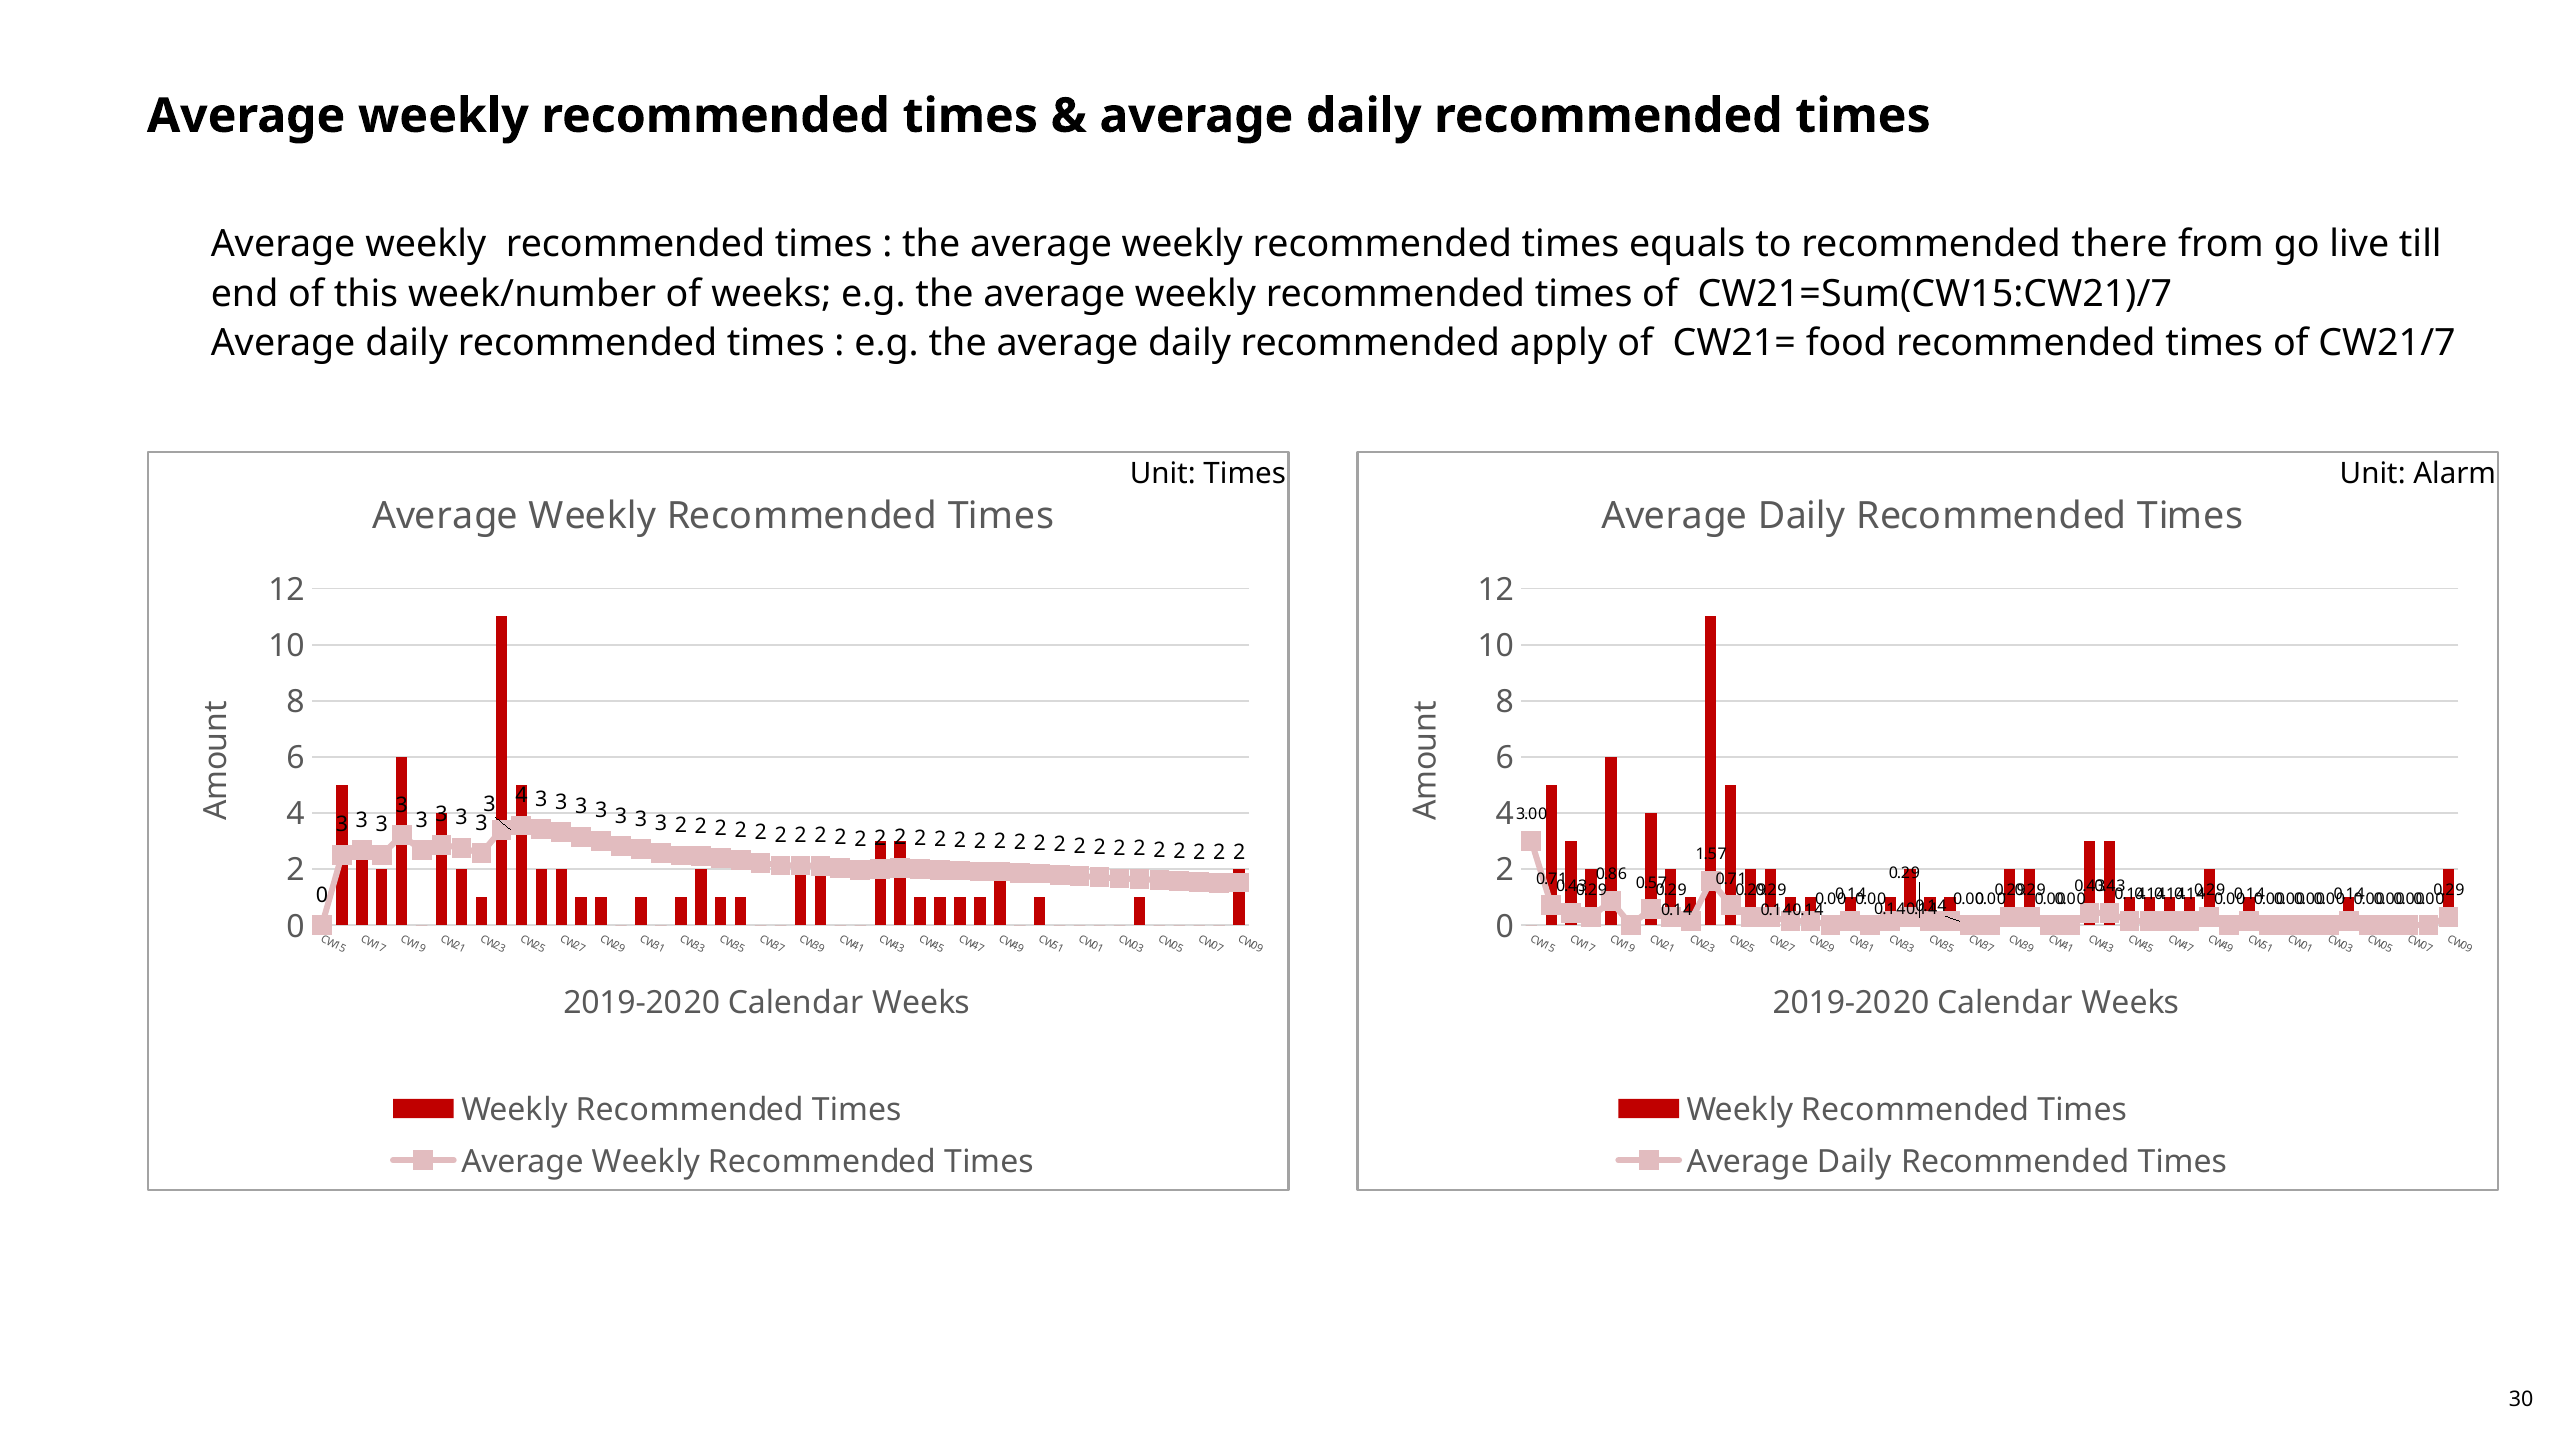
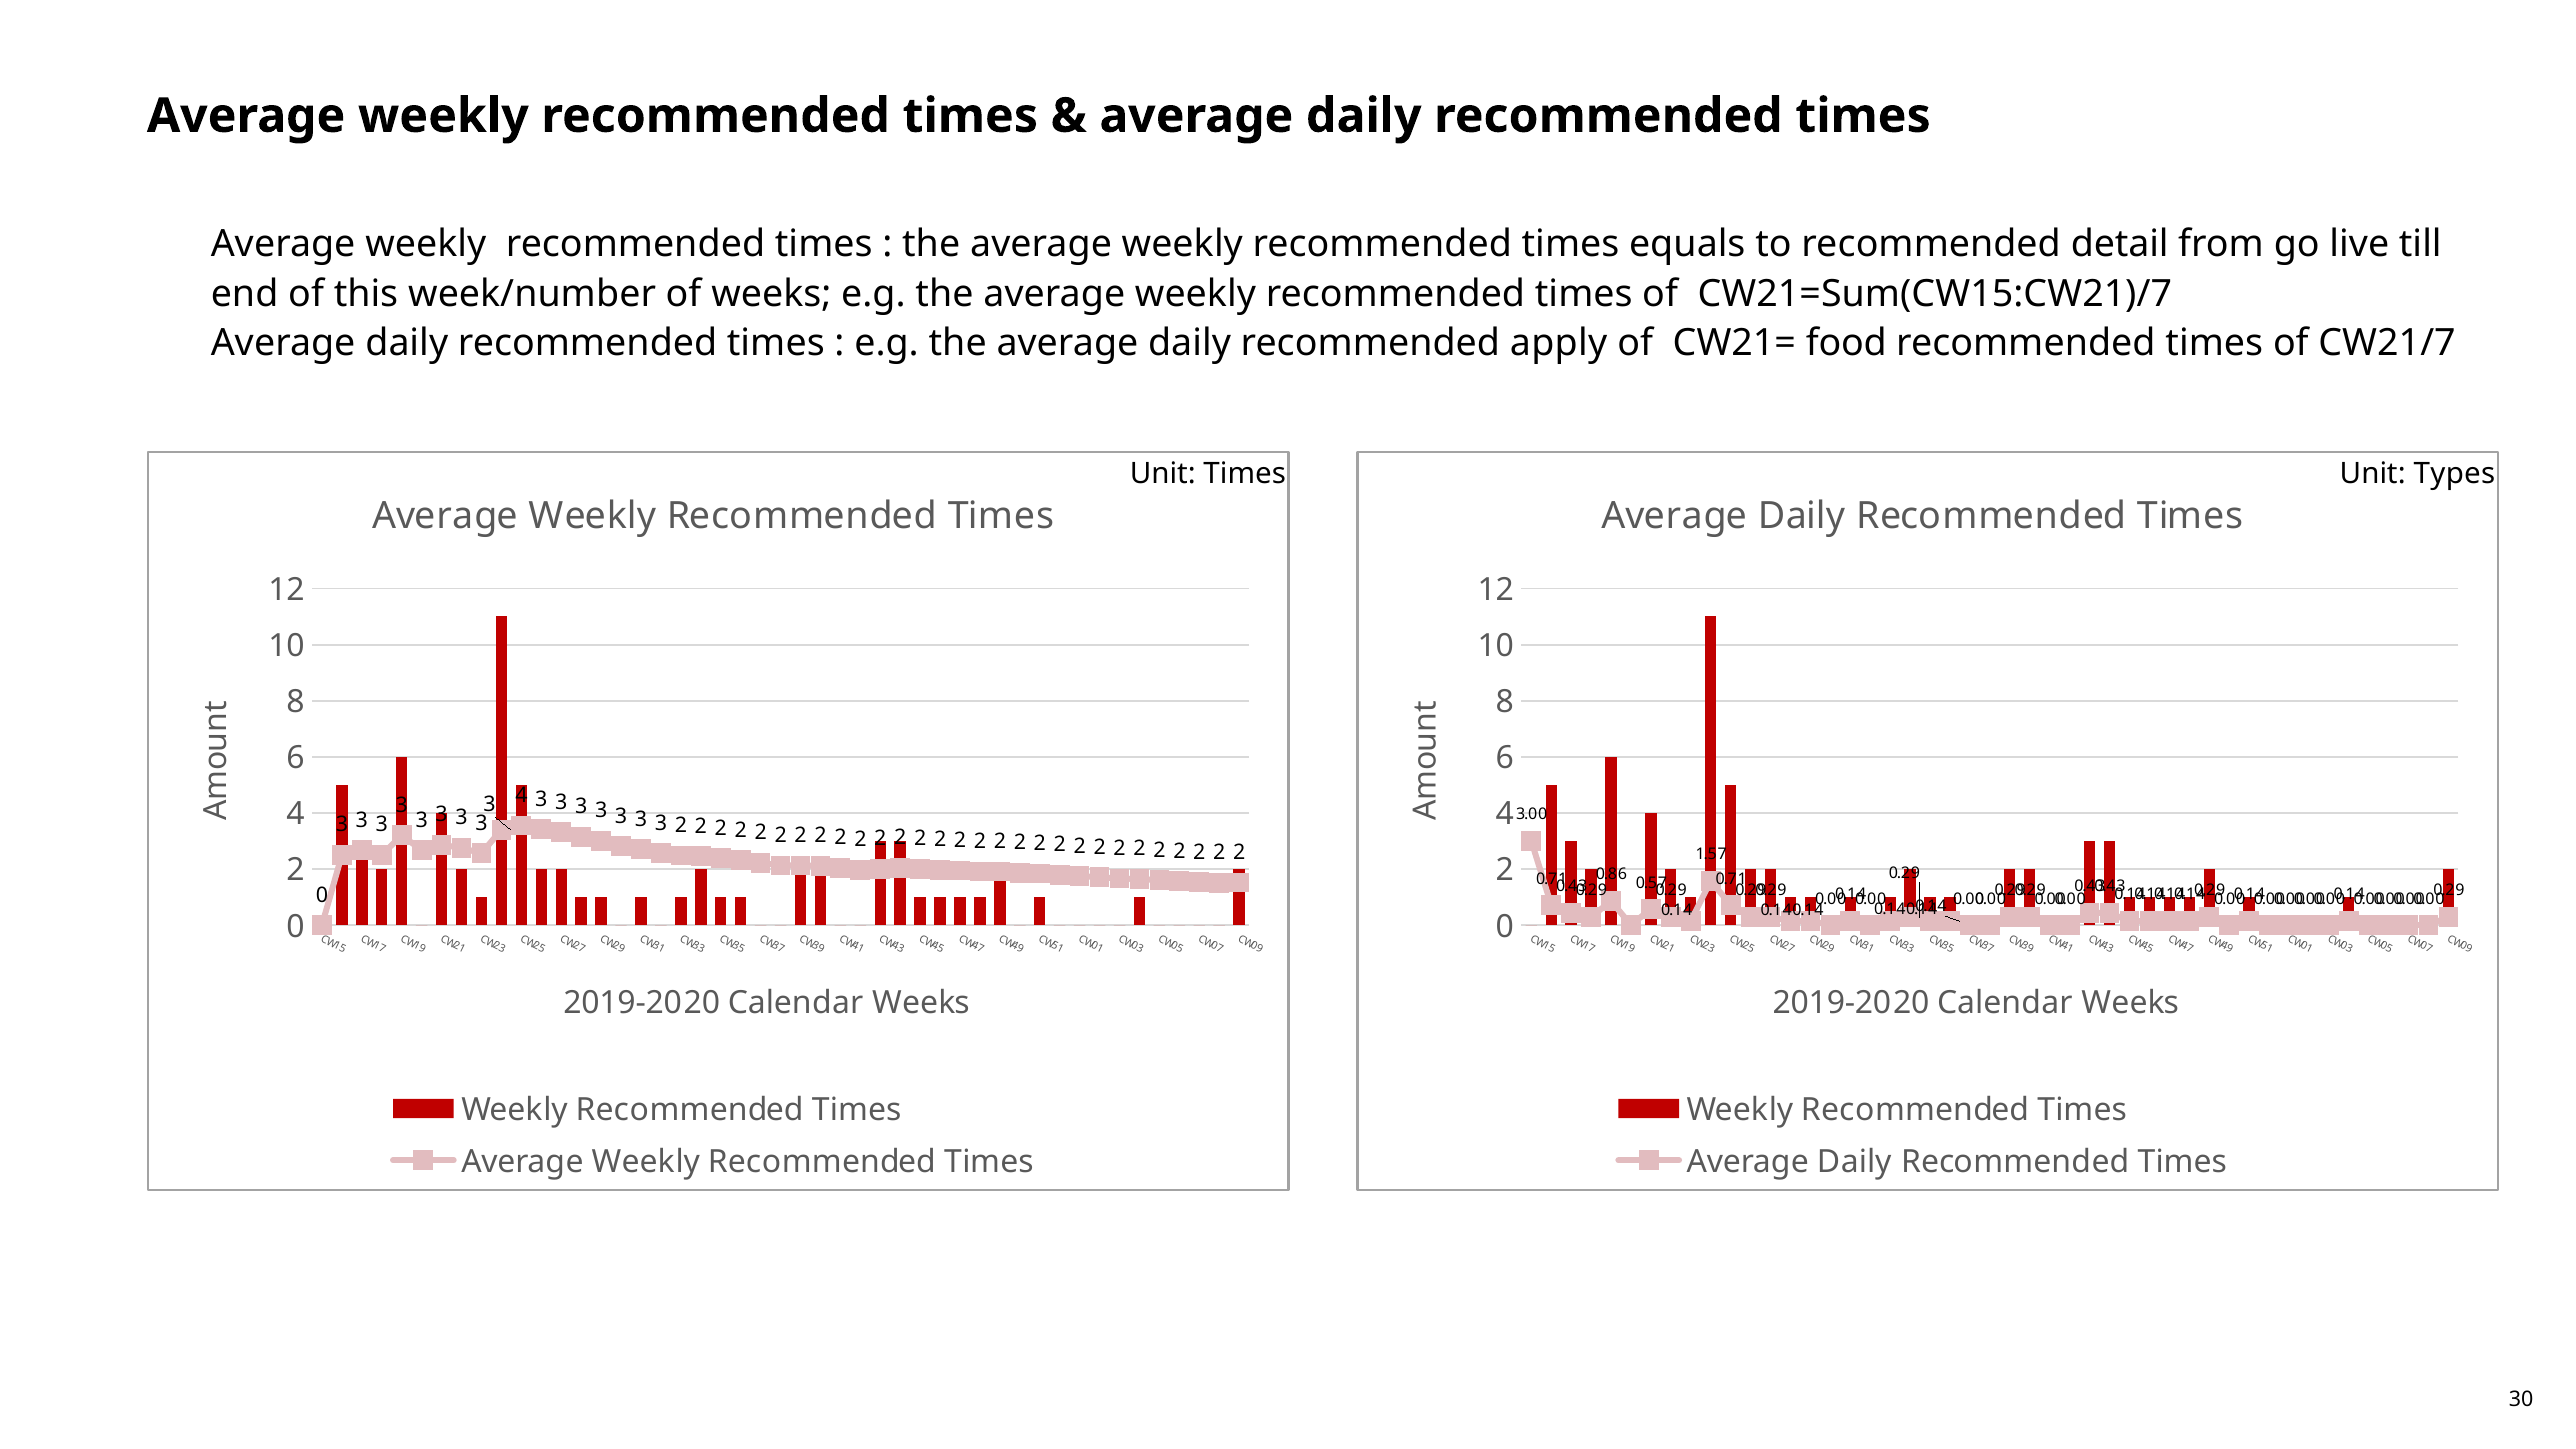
there: there -> detail (2120, 244)
Alarm: Alarm -> Types (2455, 474)
